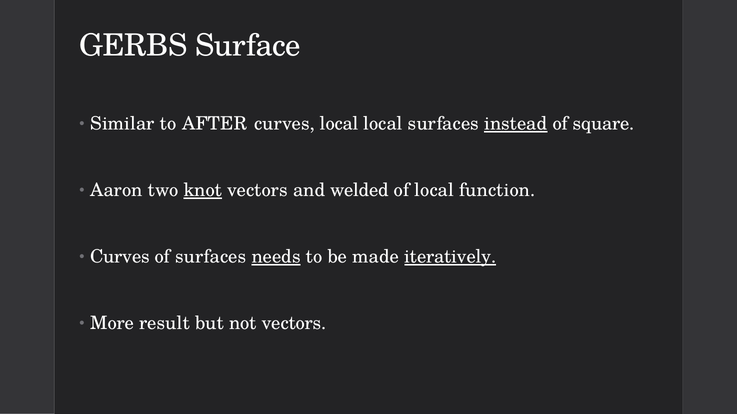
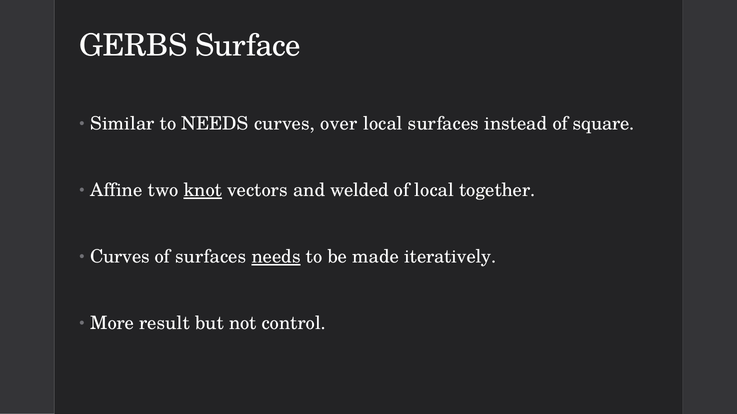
to AFTER: AFTER -> NEEDS (215, 124)
curves local: local -> over (339, 124)
instead underline: present -> none (516, 124)
Aaron: Aaron -> Affine (116, 191)
function: function -> together (497, 191)
iteratively underline: present -> none (450, 257)
not vectors: vectors -> control (294, 324)
